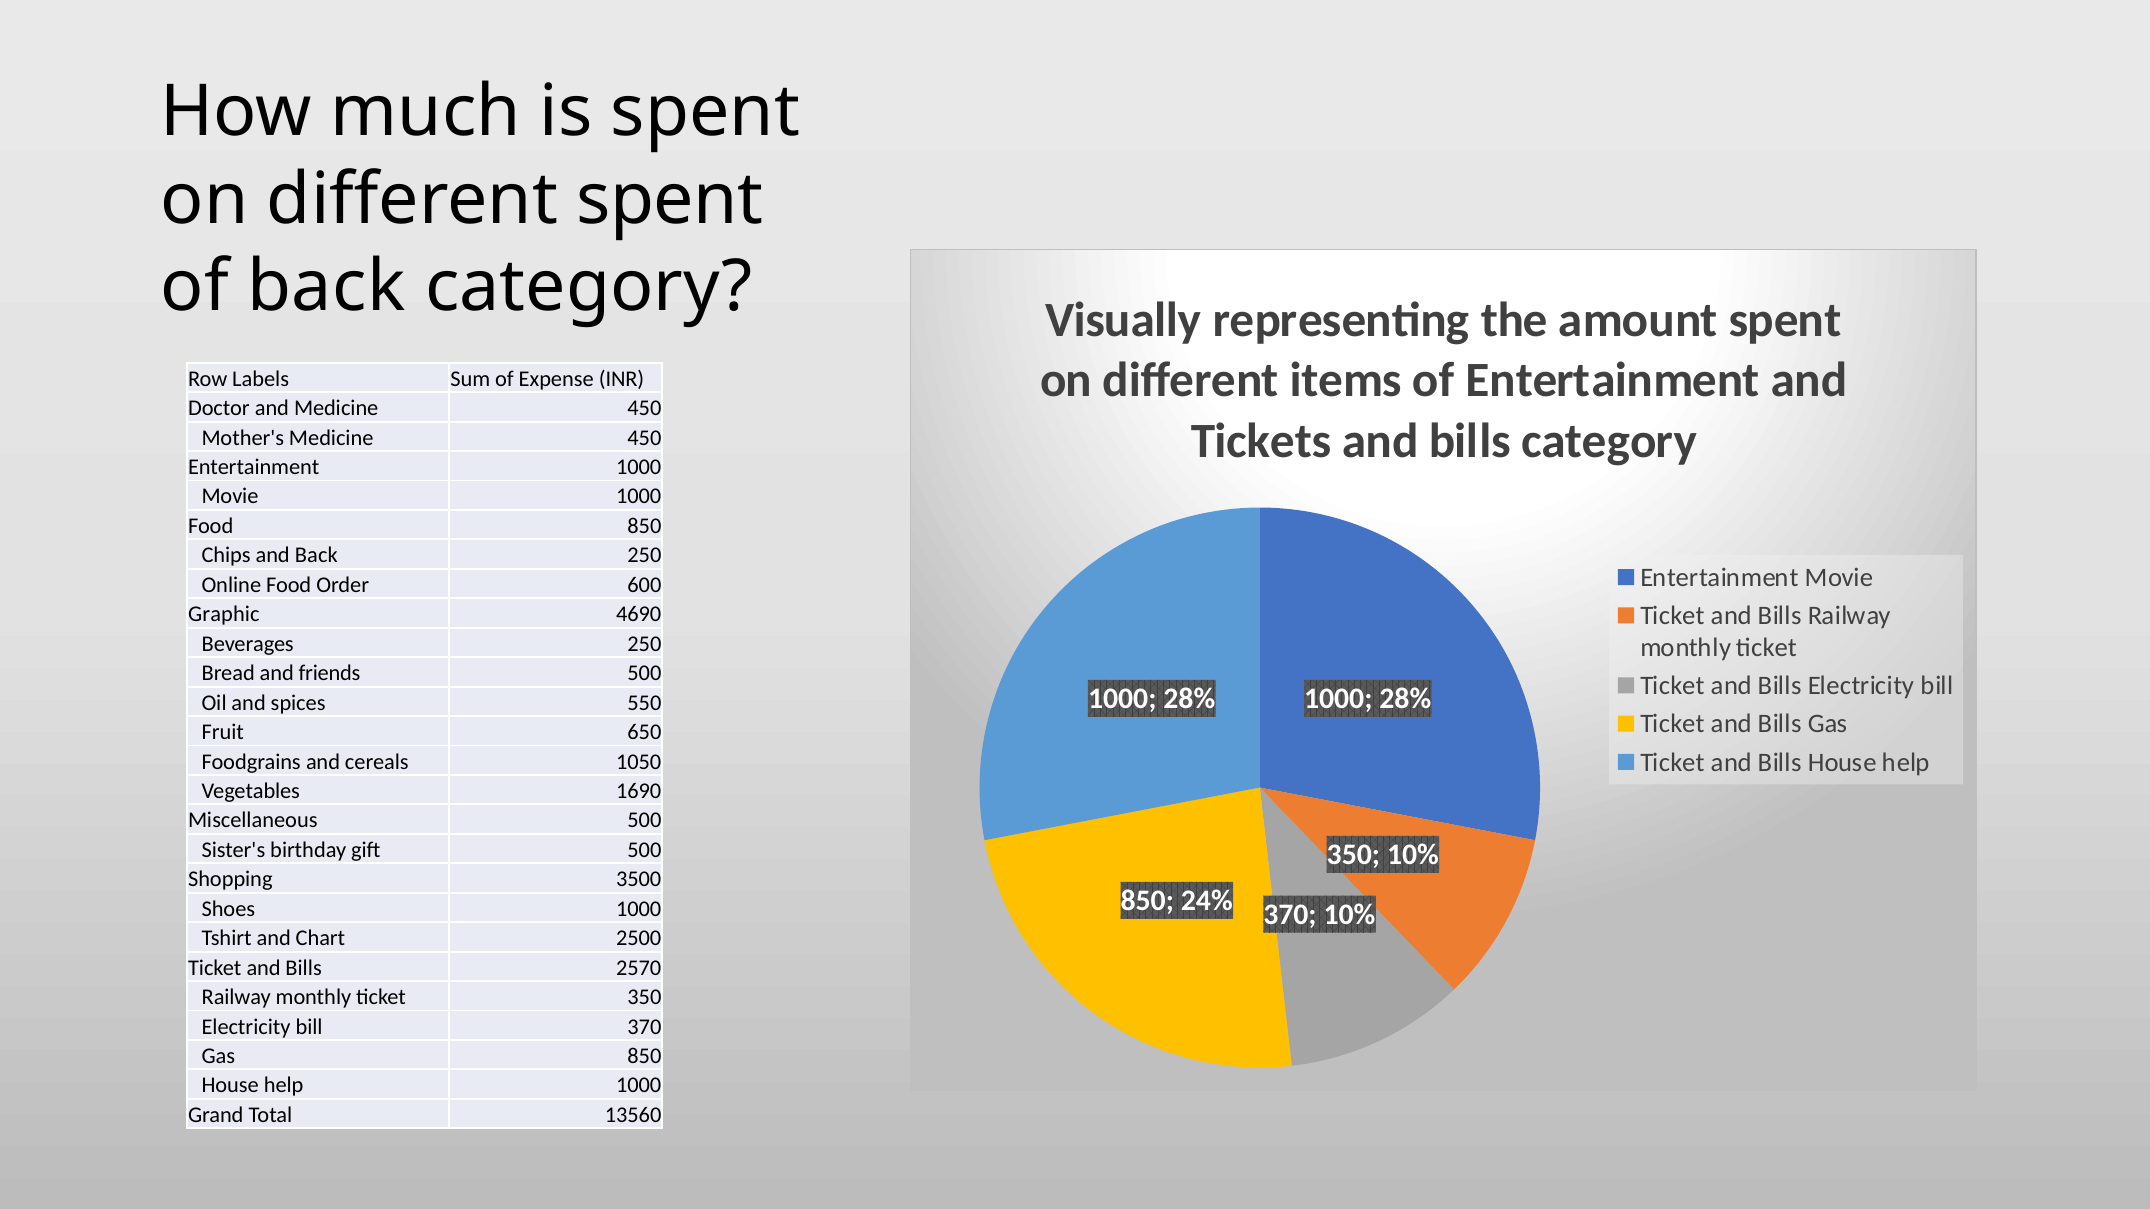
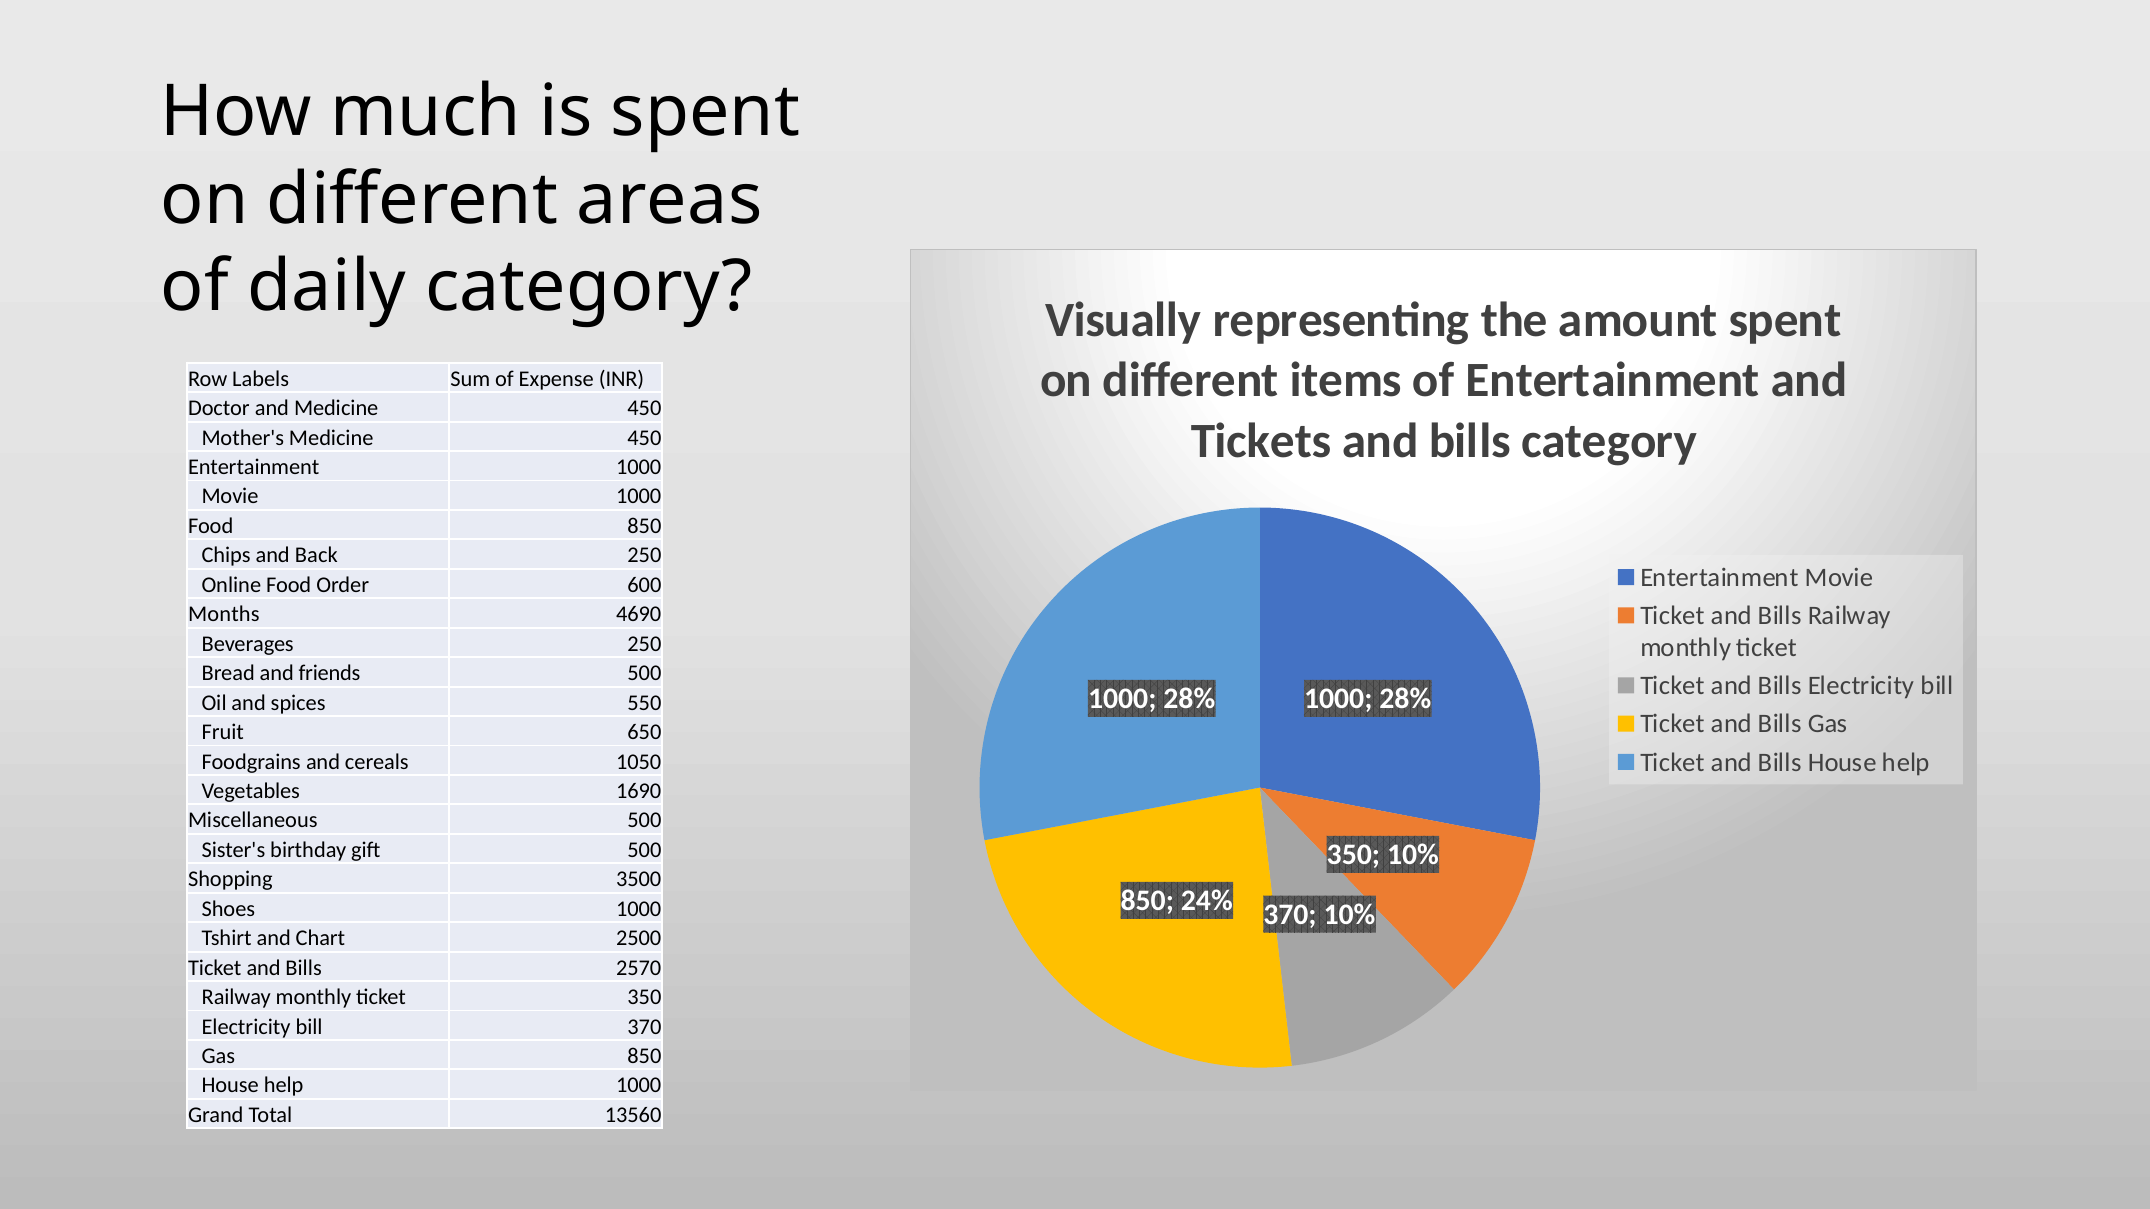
different spent: spent -> areas (669, 199)
of back: back -> daily (327, 287)
Graphic: Graphic -> Months (224, 615)
